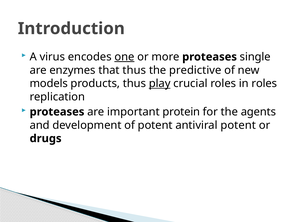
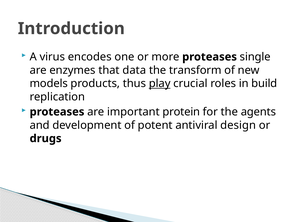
one underline: present -> none (124, 57)
that thus: thus -> data (134, 70)
predictive: predictive -> transform (195, 70)
in roles: roles -> build (264, 84)
antiviral potent: potent -> design (238, 126)
